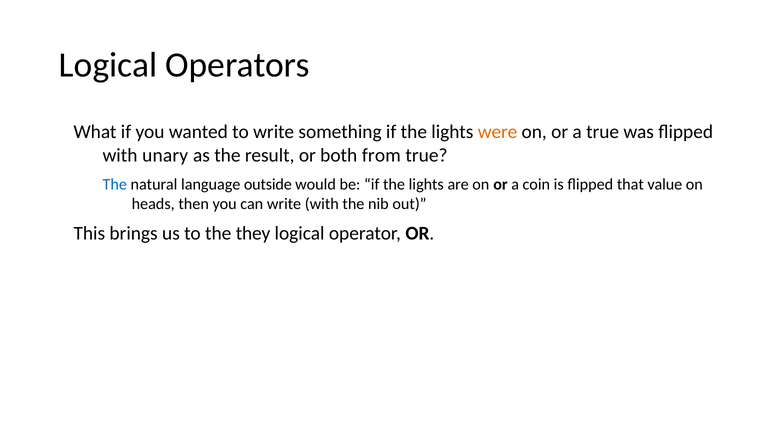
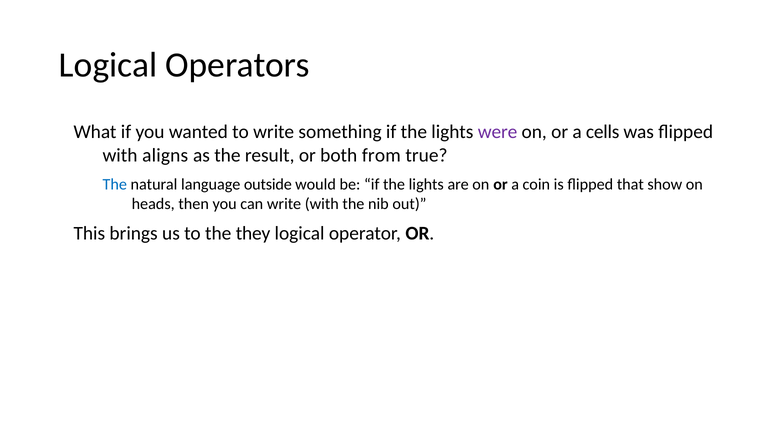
were colour: orange -> purple (498, 132)
a true: true -> cells (603, 132)
unary: unary -> aligns (165, 155)
value: value -> show (665, 184)
